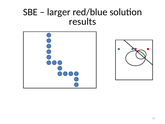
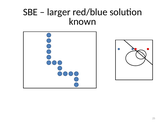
results: results -> known (82, 21)
